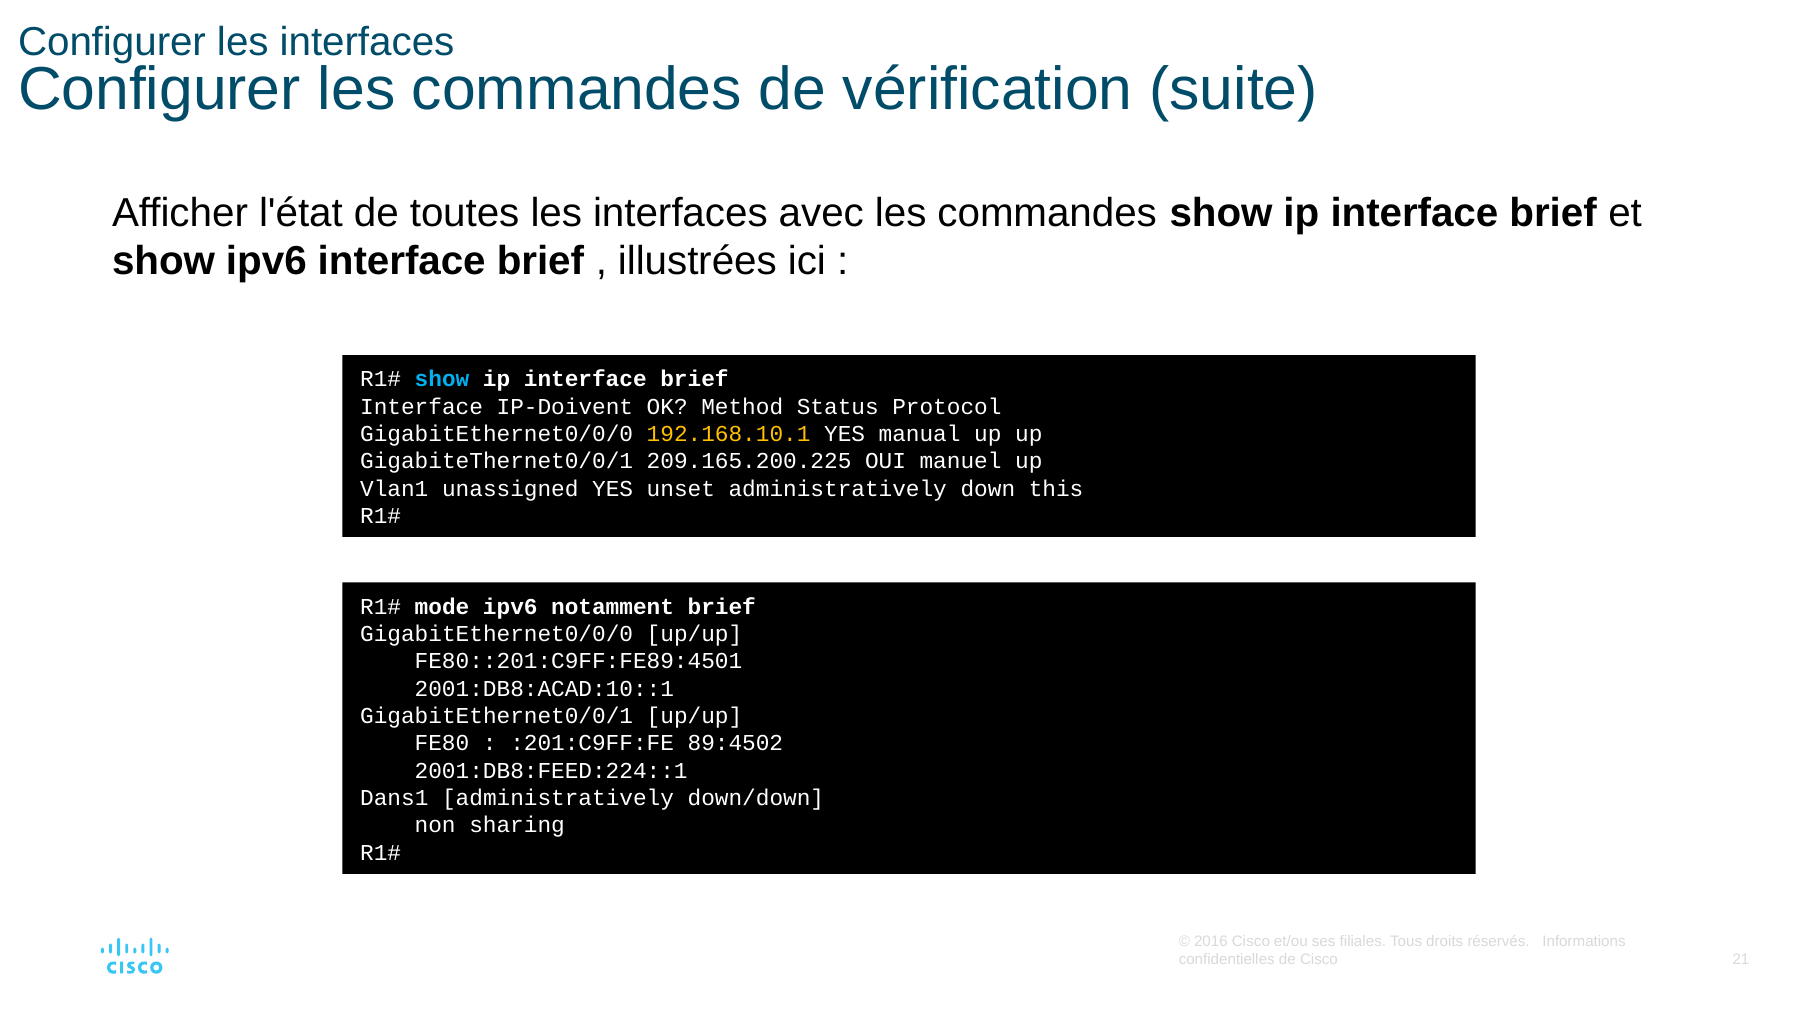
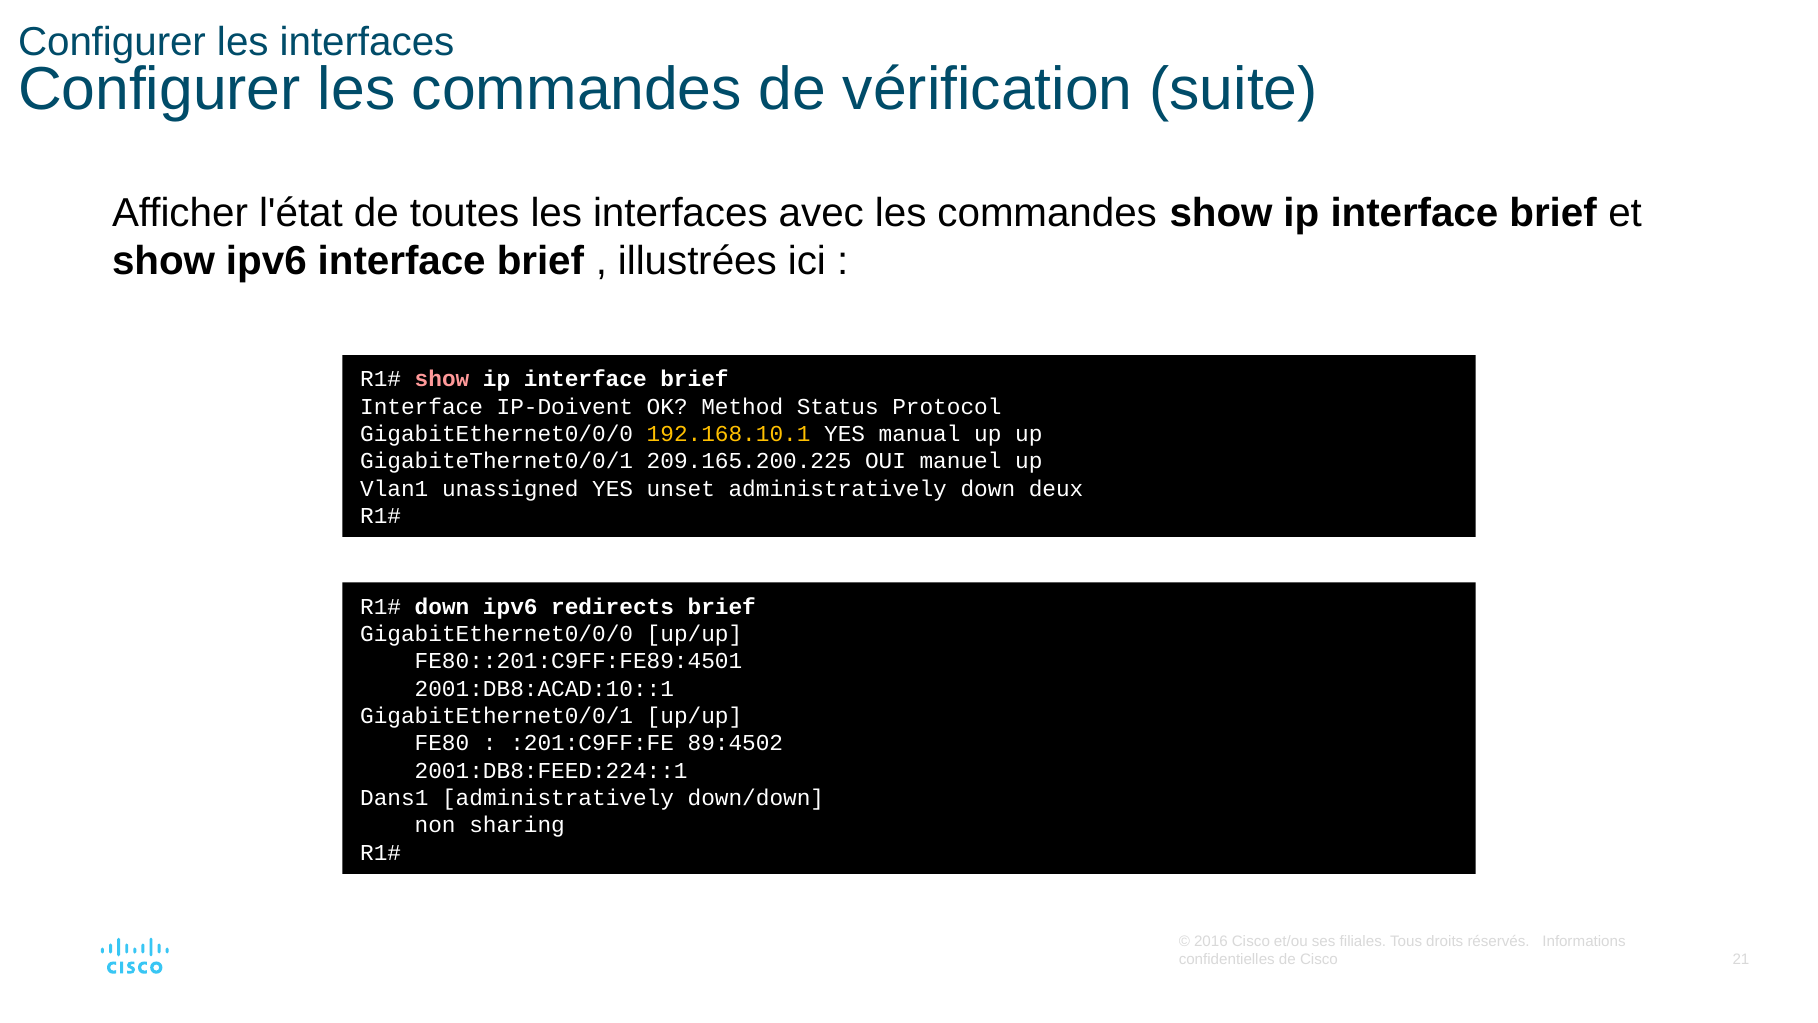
show colour: light blue -> pink (442, 379)
this: this -> deux (1056, 489)
mode: mode -> down (442, 606)
notamment: notamment -> redirects (613, 606)
